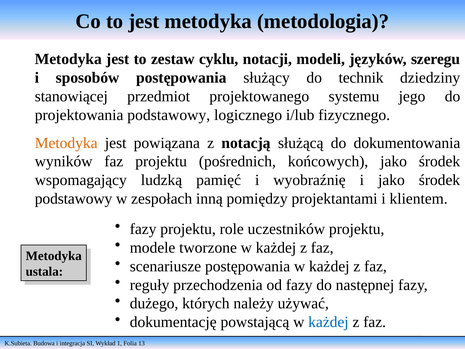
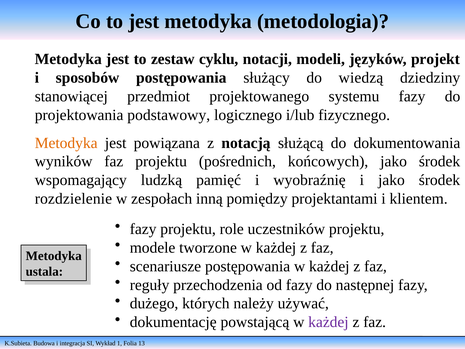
szeregu: szeregu -> projekt (436, 59)
technik: technik -> wiedzą (361, 78)
systemu jego: jego -> fazy (412, 96)
podstawowy: podstawowy -> rozdzielenie (73, 199)
każdej colour: blue -> purple (328, 322)
